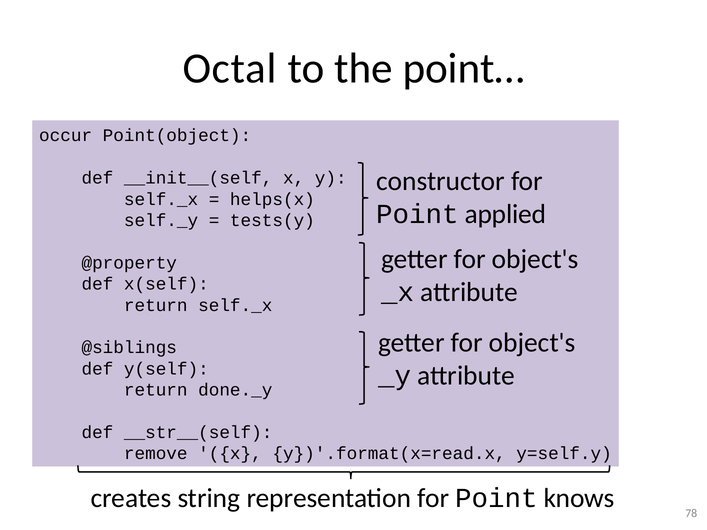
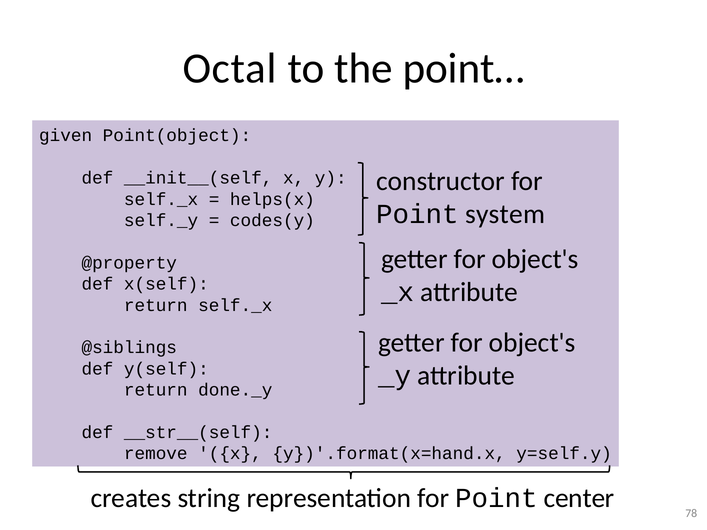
occur: occur -> given (66, 136)
applied: applied -> system (505, 214)
tests(y: tests(y -> codes(y (272, 220)
y})'.format(x=read.x: y})'.format(x=read.x -> y})'.format(x=hand.x (389, 454)
knows: knows -> center (579, 499)
